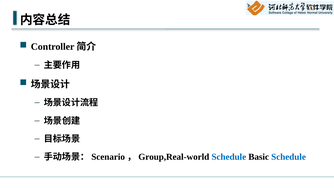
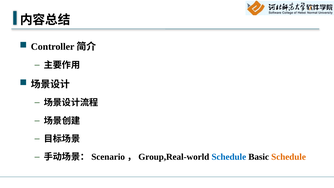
Schedule colour: blue -> orange (289, 157)
